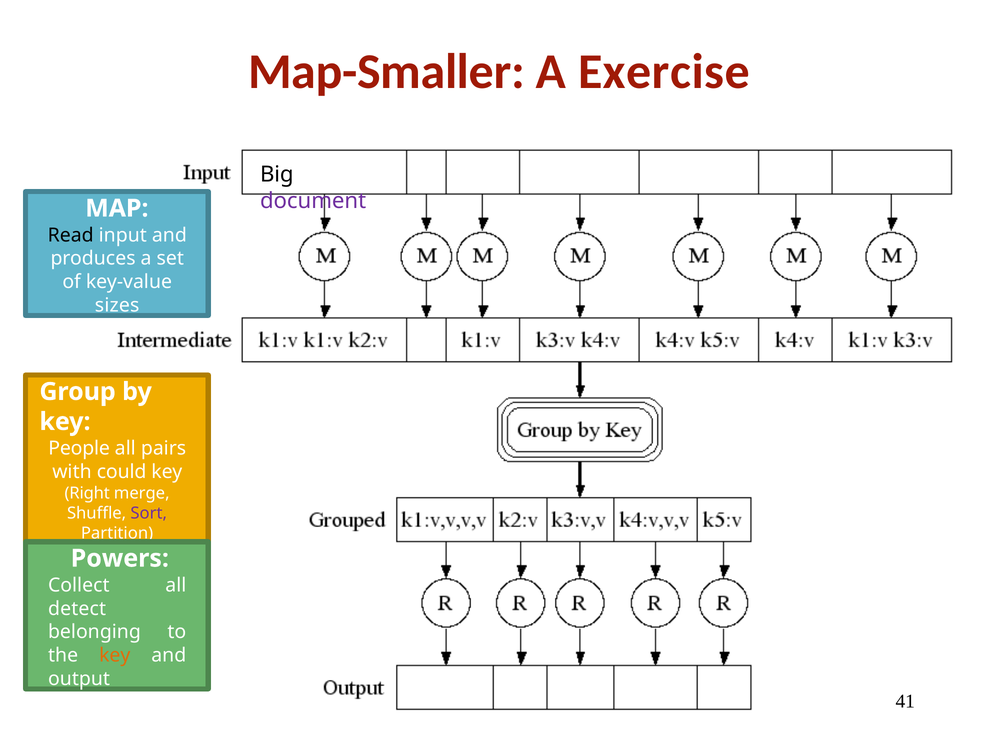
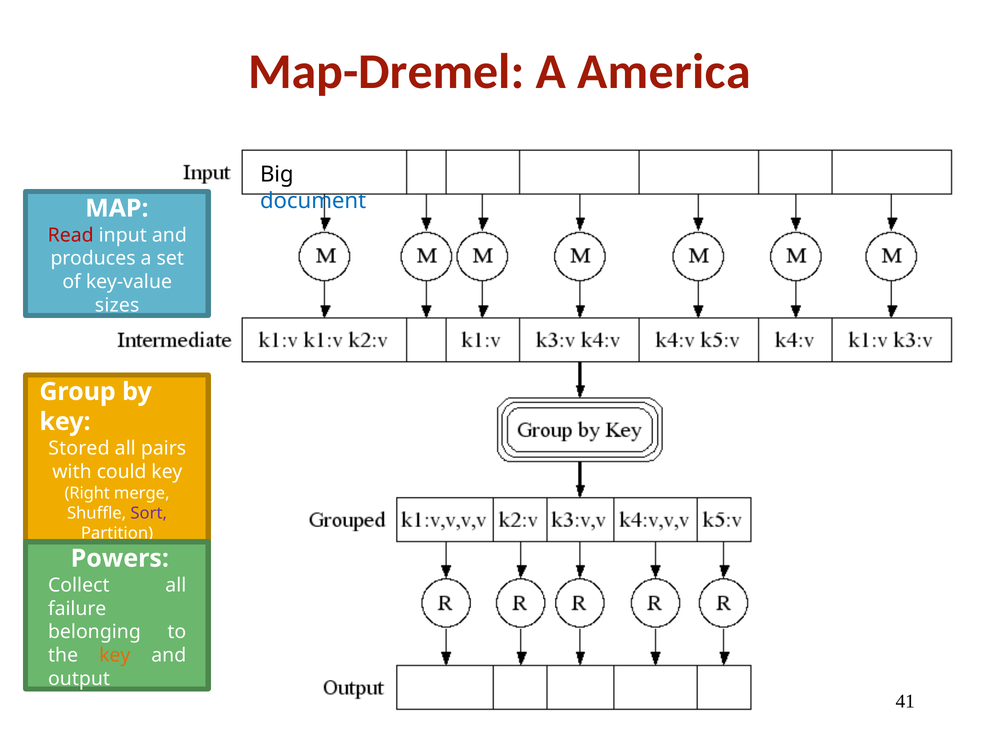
Map-Smaller: Map-Smaller -> Map-Dremel (386, 72)
Exercise: Exercise -> America (664, 72)
document colour: purple -> blue (313, 201)
Read colour: black -> red (71, 235)
People: People -> Stored (79, 449)
detect: detect -> failure (77, 609)
